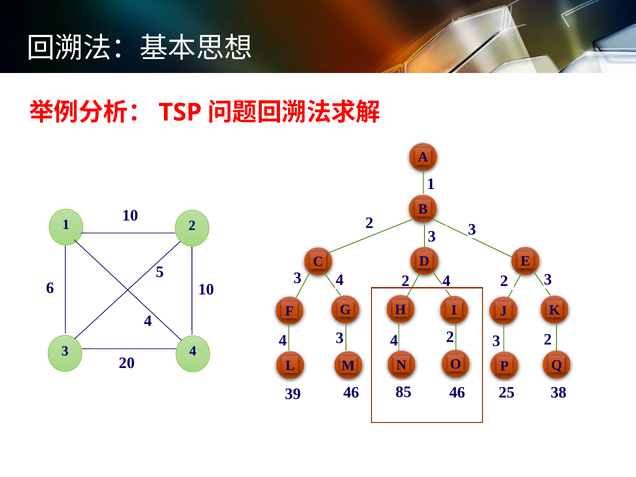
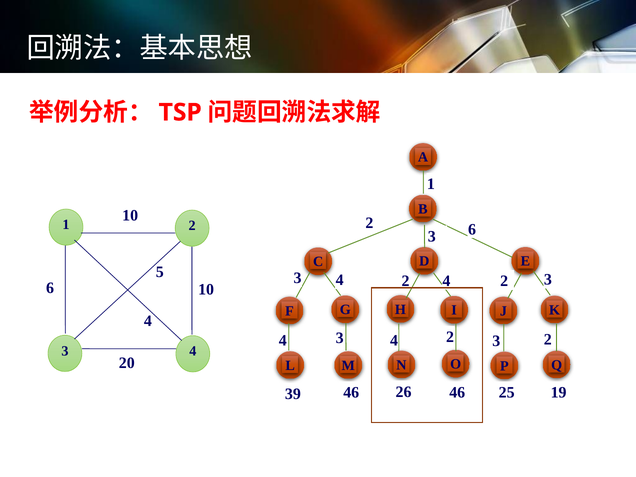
3: 3 -> 6 (472, 229)
85: 85 -> 26 (404, 392)
38: 38 -> 19 (559, 393)
